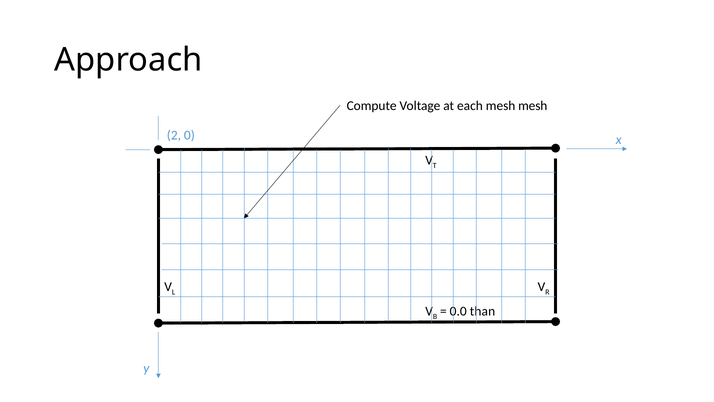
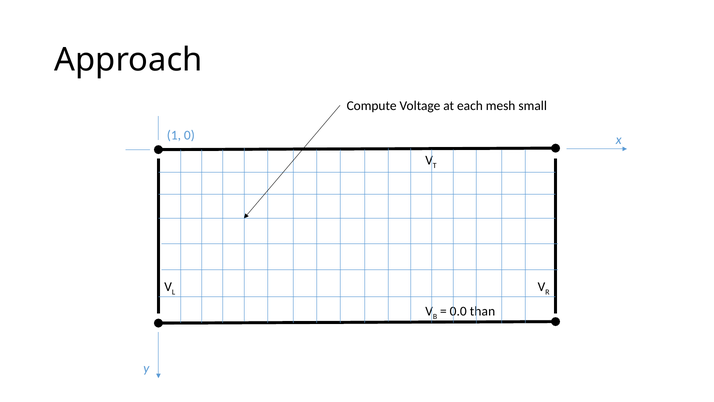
mesh mesh: mesh -> small (533, 106)
2: 2 -> 1 (174, 135)
